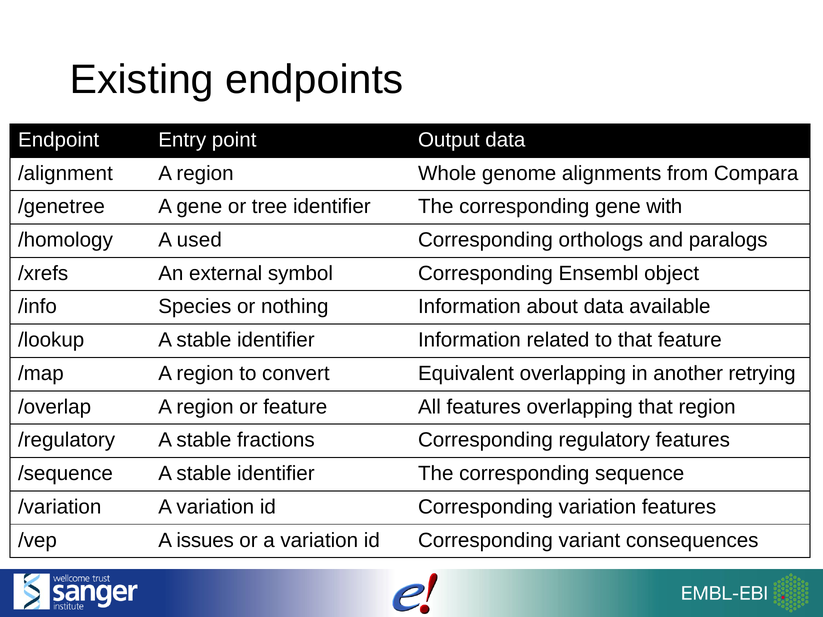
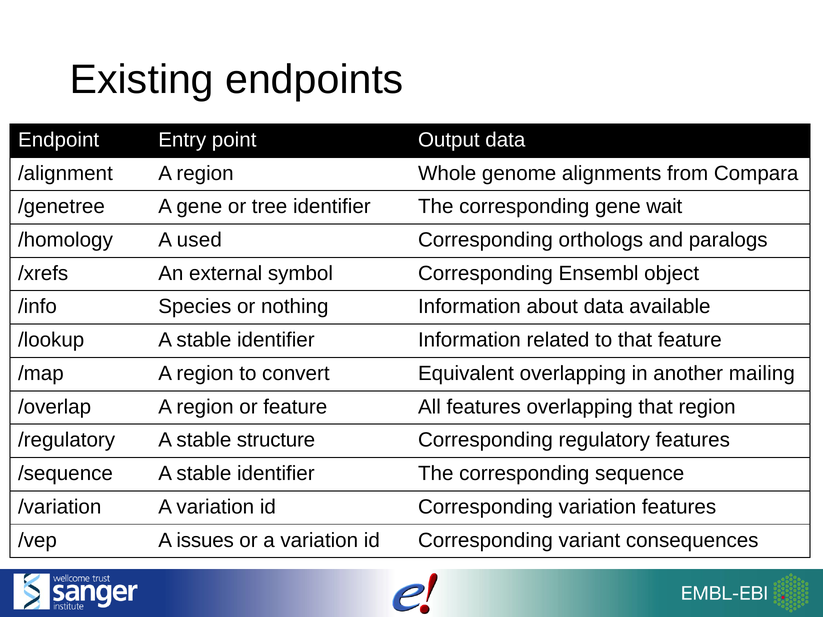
with: with -> wait (664, 207)
retrying: retrying -> mailing (762, 374)
fractions: fractions -> structure (276, 440)
